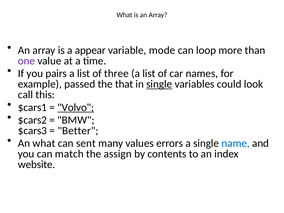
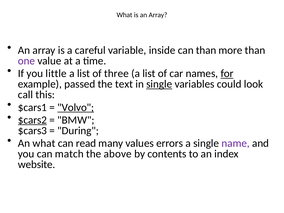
appear: appear -> careful (90, 50)
mode: mode -> inside (162, 50)
can loop: loop -> than (206, 50)
pairs: pairs -> little (56, 74)
for underline: none -> present (227, 74)
that: that -> text (124, 84)
$cars2 underline: none -> present (32, 120)
Better: Better -> During (78, 131)
sent: sent -> read (86, 143)
name colour: blue -> purple (236, 143)
assign: assign -> above (118, 154)
